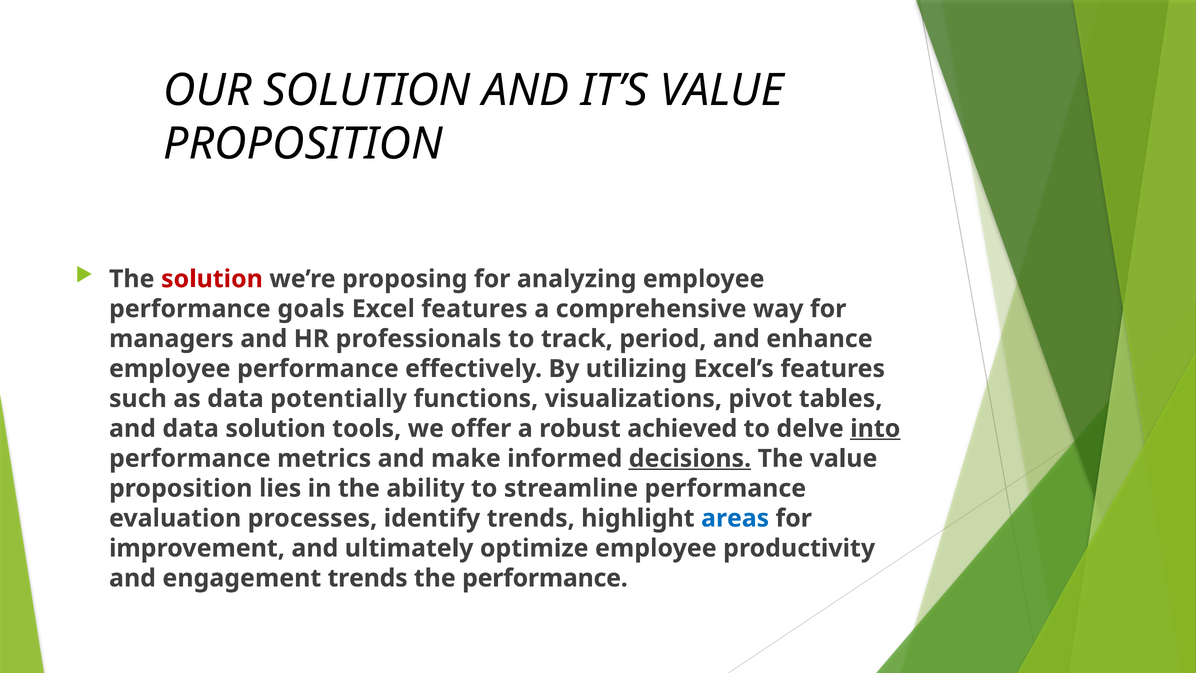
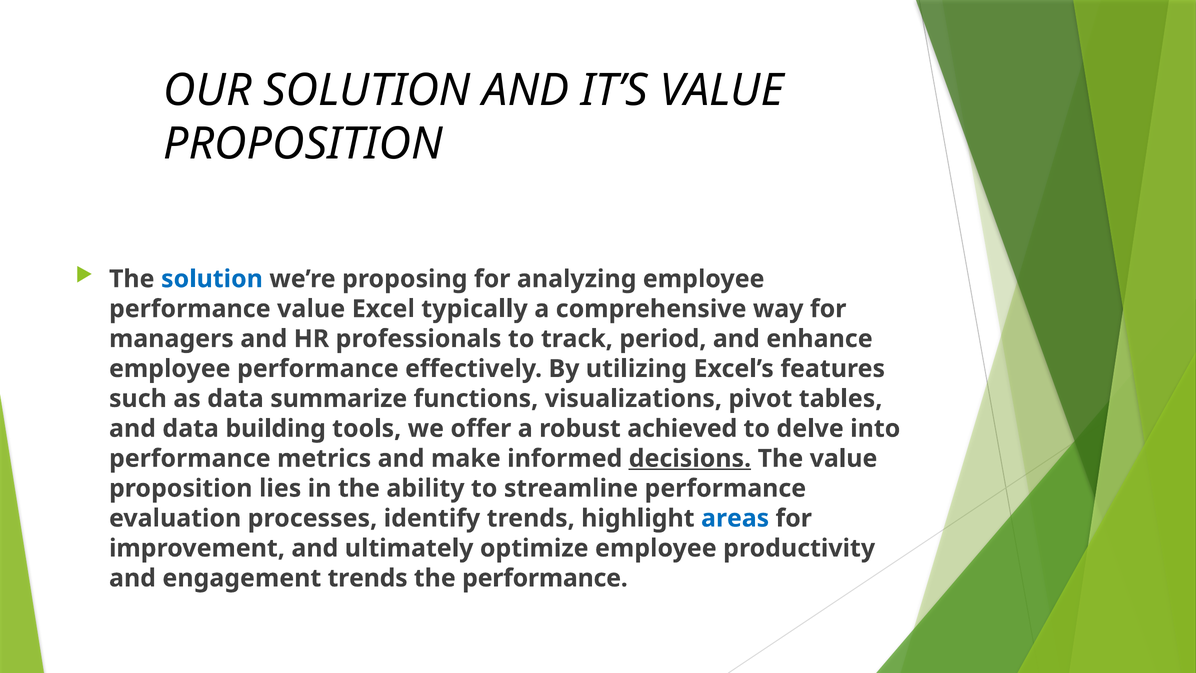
solution colour: red -> blue (212, 279)
performance goals: goals -> value (311, 309)
Excel features: features -> typically (474, 309)
potentially: potentially -> summarize (339, 399)
data solution: solution -> building (276, 428)
into underline: present -> none (875, 428)
